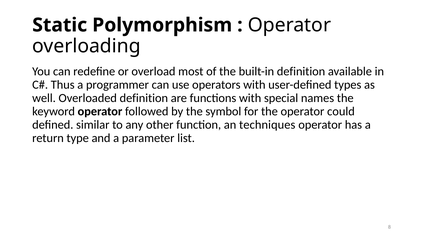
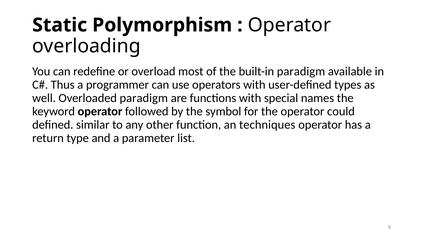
built-in definition: definition -> paradigm (301, 72)
Overloaded definition: definition -> paradigm (144, 98)
